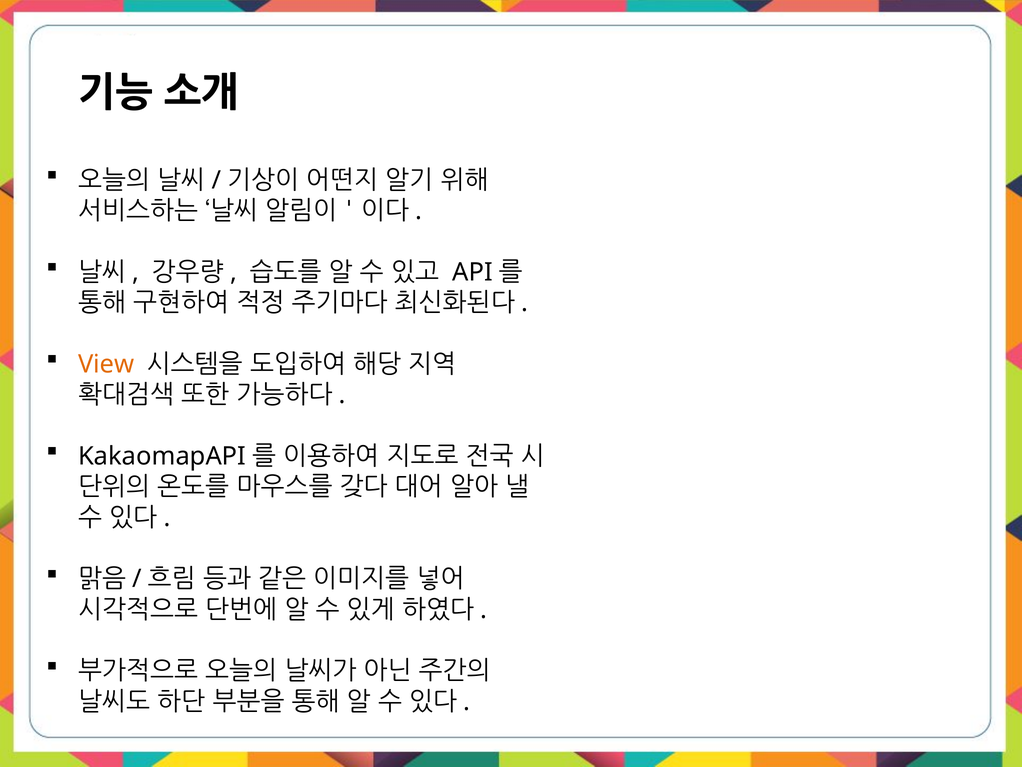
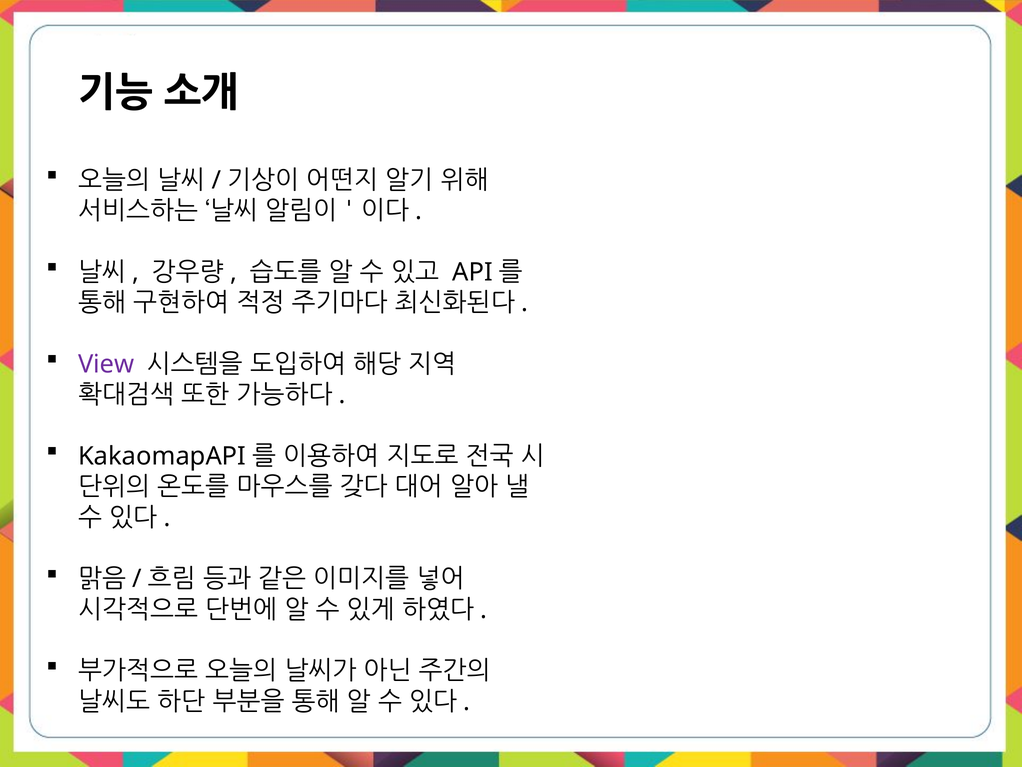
View colour: orange -> purple (106, 364)
